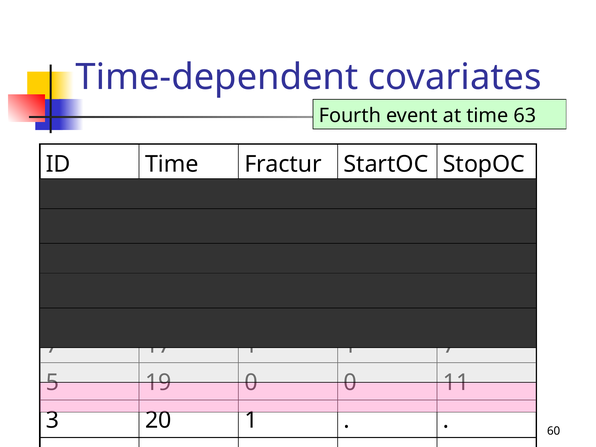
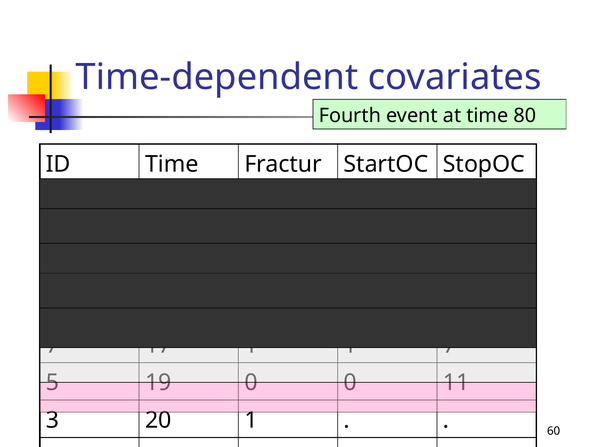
63: 63 -> 80 (525, 116)
